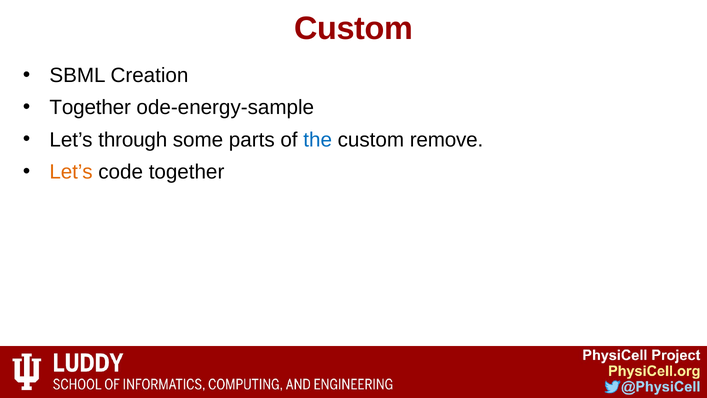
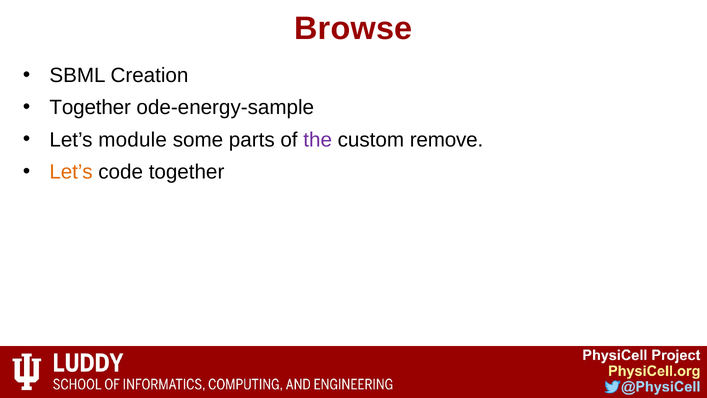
Custom: Custom -> Browse (353, 28)
through: through -> module (133, 140)
the colour: blue -> purple (318, 140)
